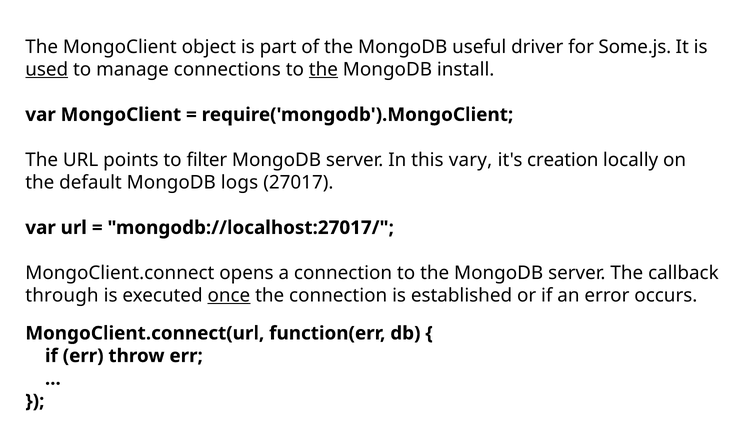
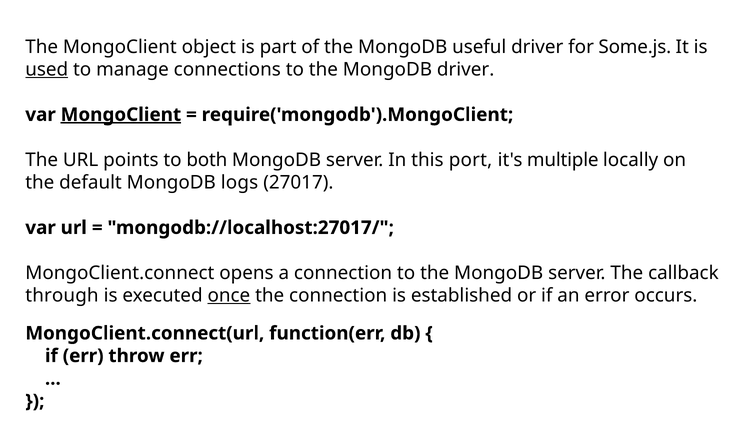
the underline: present -> none (323, 69)
MongoDB install: install -> driver (466, 69)
MongoClient underline: none -> present (121, 115)
filter: filter -> both (207, 160)
vary: vary -> port (471, 160)
creation: creation -> multiple (563, 160)
